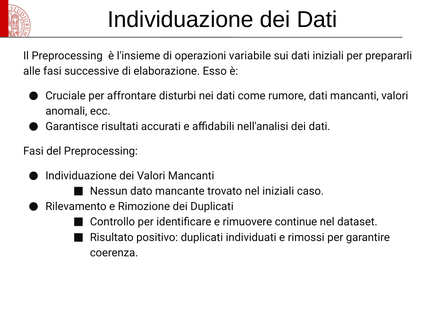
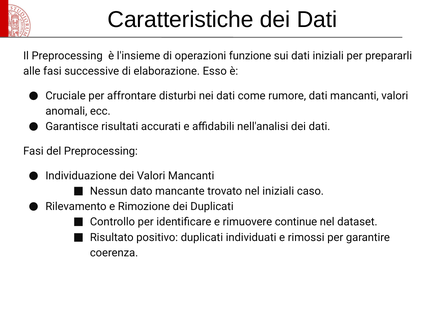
Individuazione: Individuazione -> Caratteristiche (181, 20)
variabile: variabile -> funzione (250, 56)
